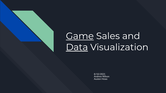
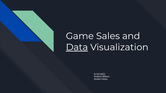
Game underline: present -> none (80, 36)
